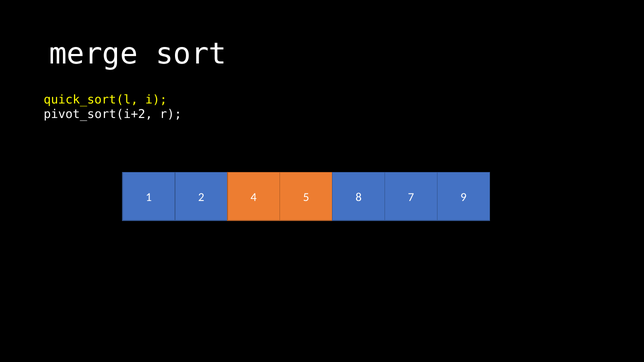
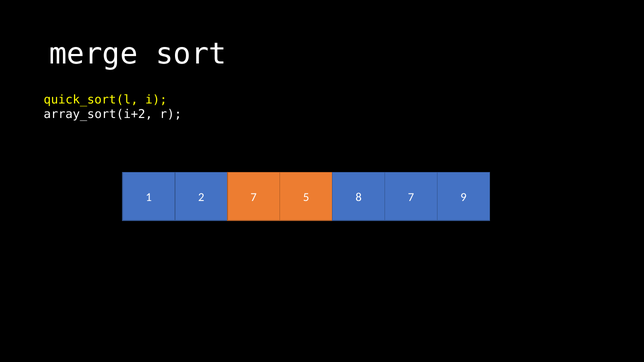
pivot_sort(i+2: pivot_sort(i+2 -> array_sort(i+2 (98, 114)
2 4: 4 -> 7 (254, 197)
